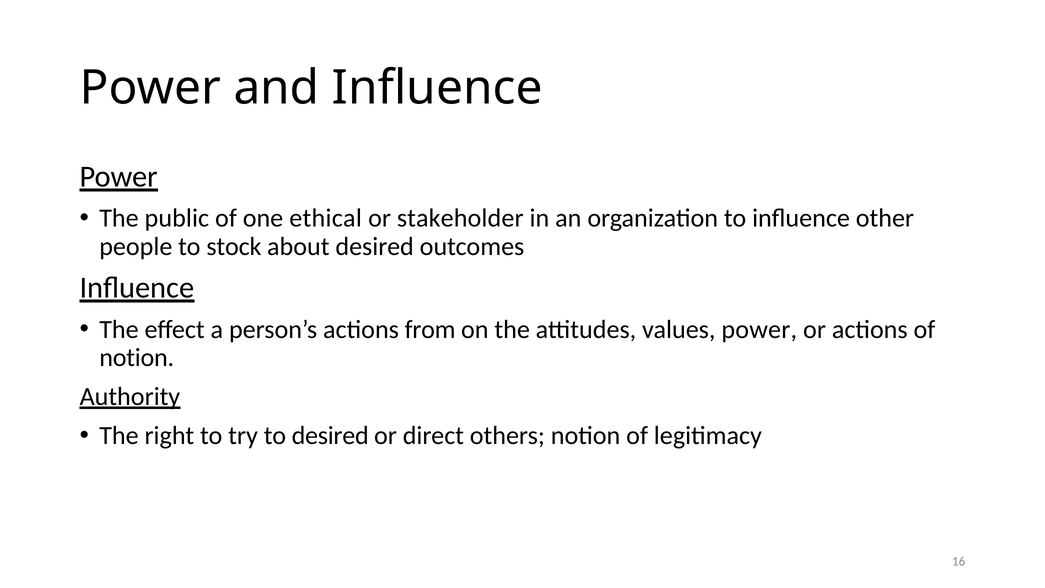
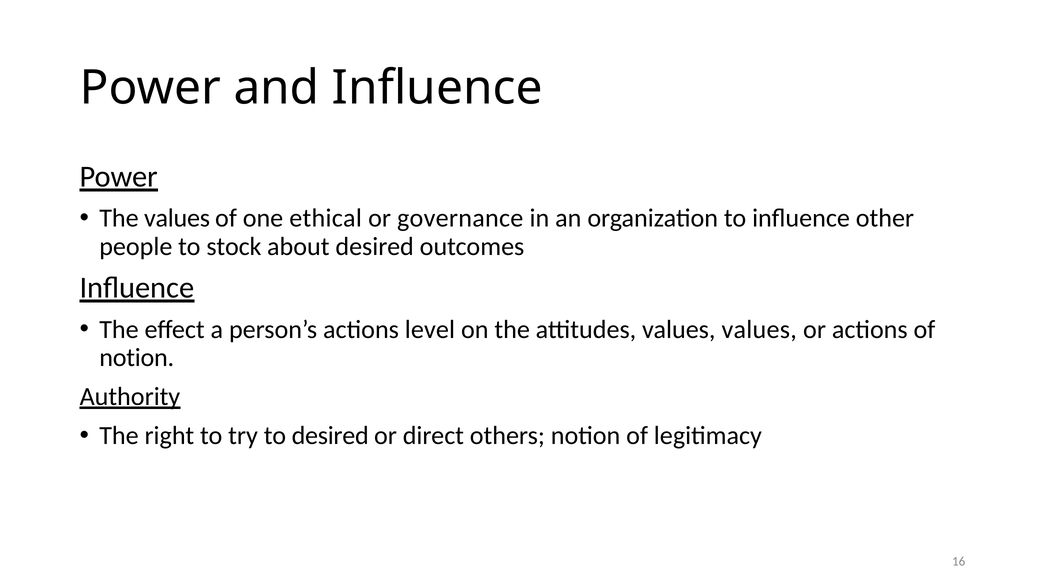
The public: public -> values (177, 218)
stakeholder: stakeholder -> governance (460, 218)
from: from -> level (430, 329)
values power: power -> values (759, 329)
